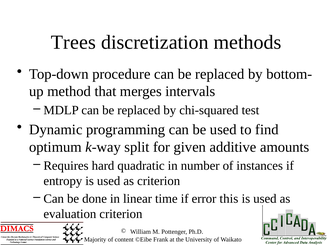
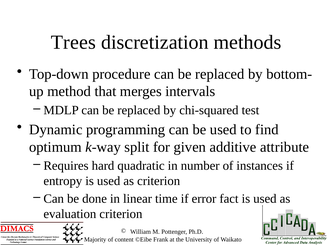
amounts: amounts -> attribute (285, 147)
this: this -> fact (229, 199)
